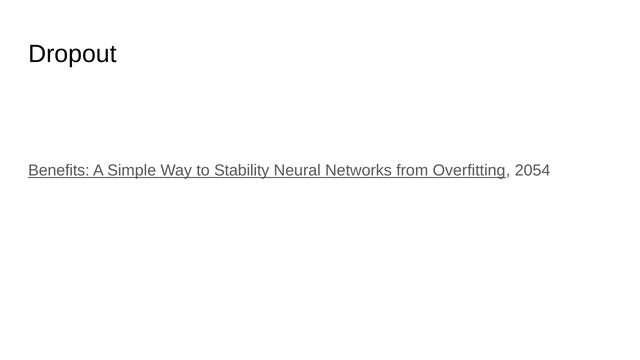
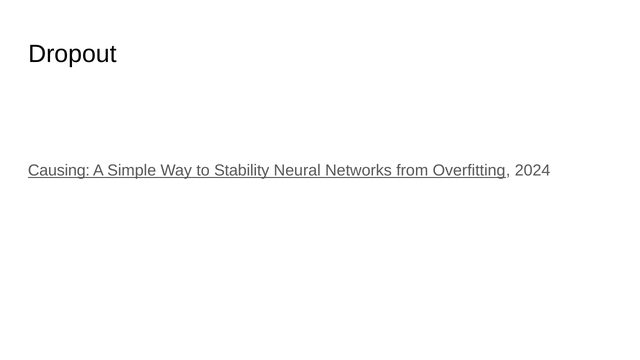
Benefits: Benefits -> Causing (59, 170)
2054: 2054 -> 2024 (533, 170)
